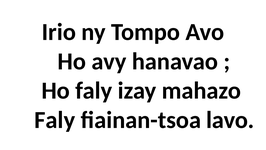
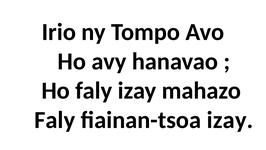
fiainan-tsoa lavo: lavo -> izay (230, 120)
